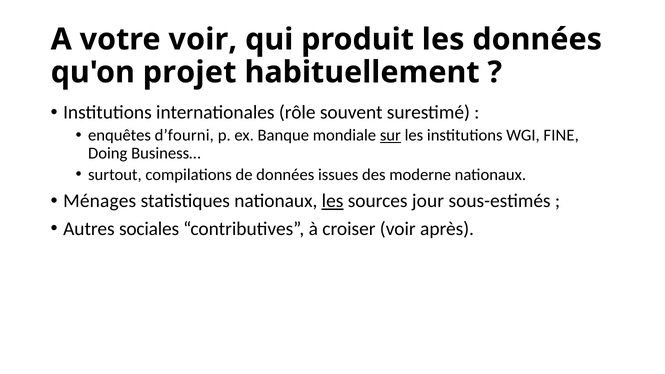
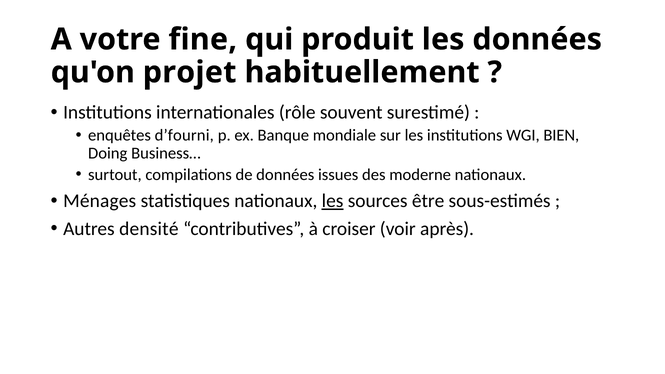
votre voir: voir -> fine (203, 39)
sur underline: present -> none (390, 135)
FINE: FINE -> BIEN (561, 135)
jour: jour -> être (428, 201)
sociales: sociales -> densité (149, 229)
